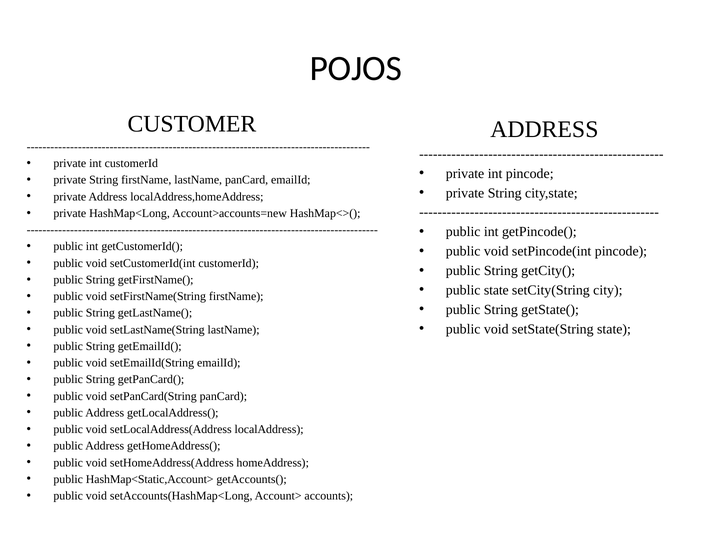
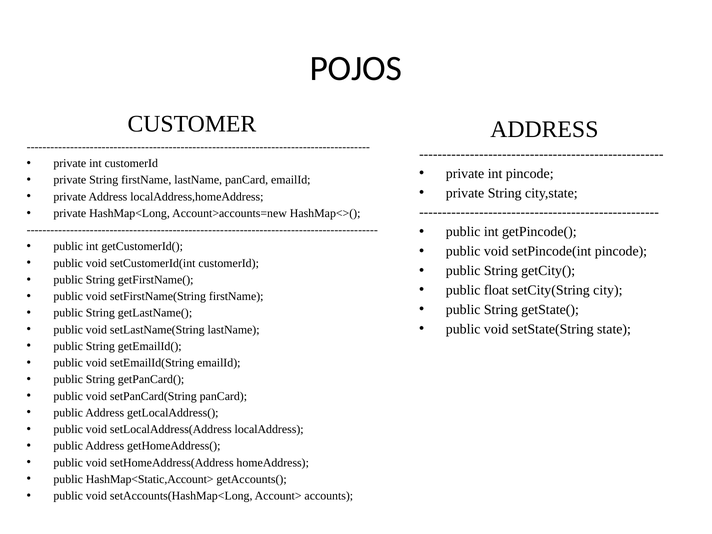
public state: state -> float (496, 290)
